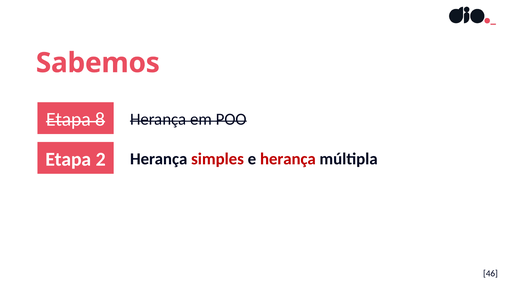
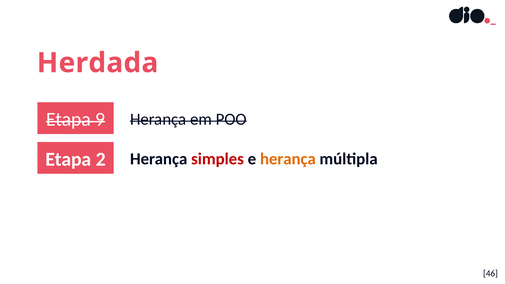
Sabemos: Sabemos -> Herdada (98, 63)
8: 8 -> 9 (100, 120)
herança colour: red -> orange (288, 159)
